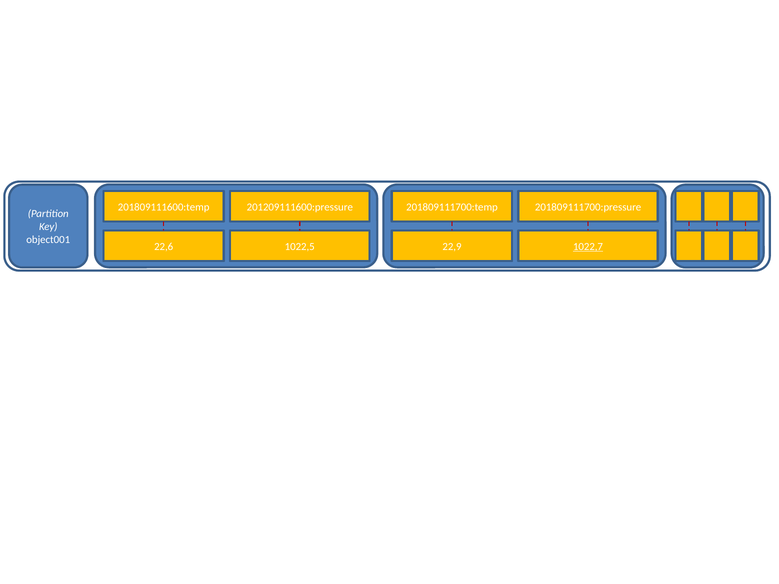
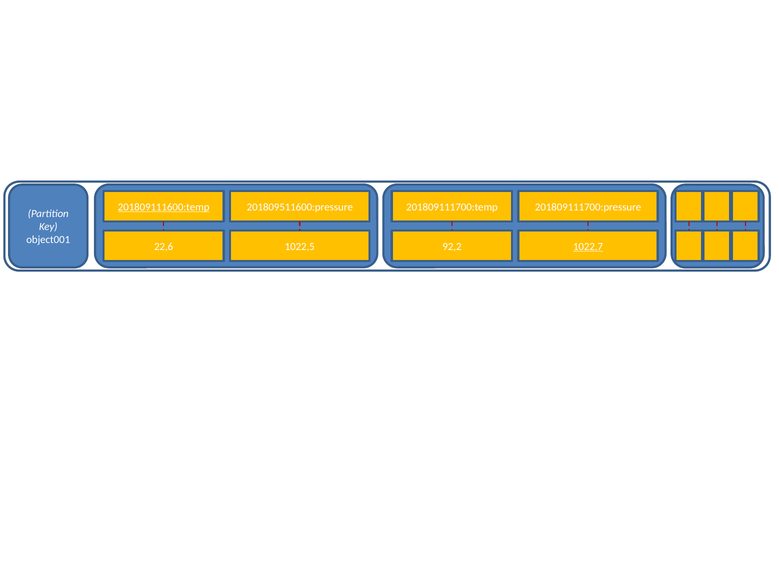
201809111600:temp underline: none -> present (164, 207)
201209111600:pressure: 201209111600:pressure -> 201809511600:pressure (300, 207)
22,9: 22,9 -> 92,2 (452, 247)
